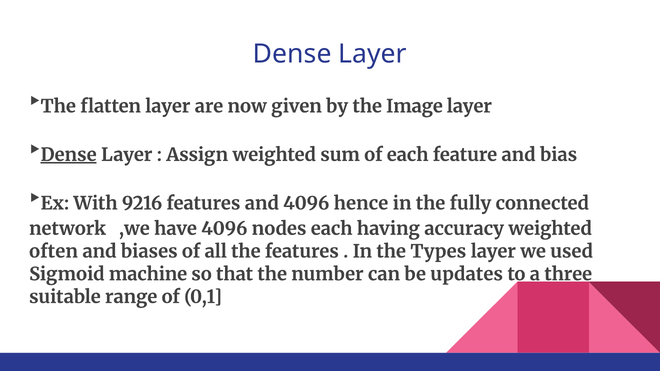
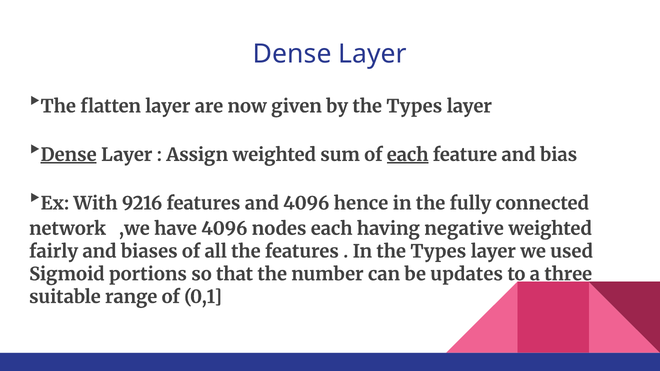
by the Image: Image -> Types (414, 106)
each underline: none -> present (408, 155)
accuracy: accuracy -> negative (464, 229)
often: often -> fairly (54, 252)
machine: machine -> portions (148, 274)
